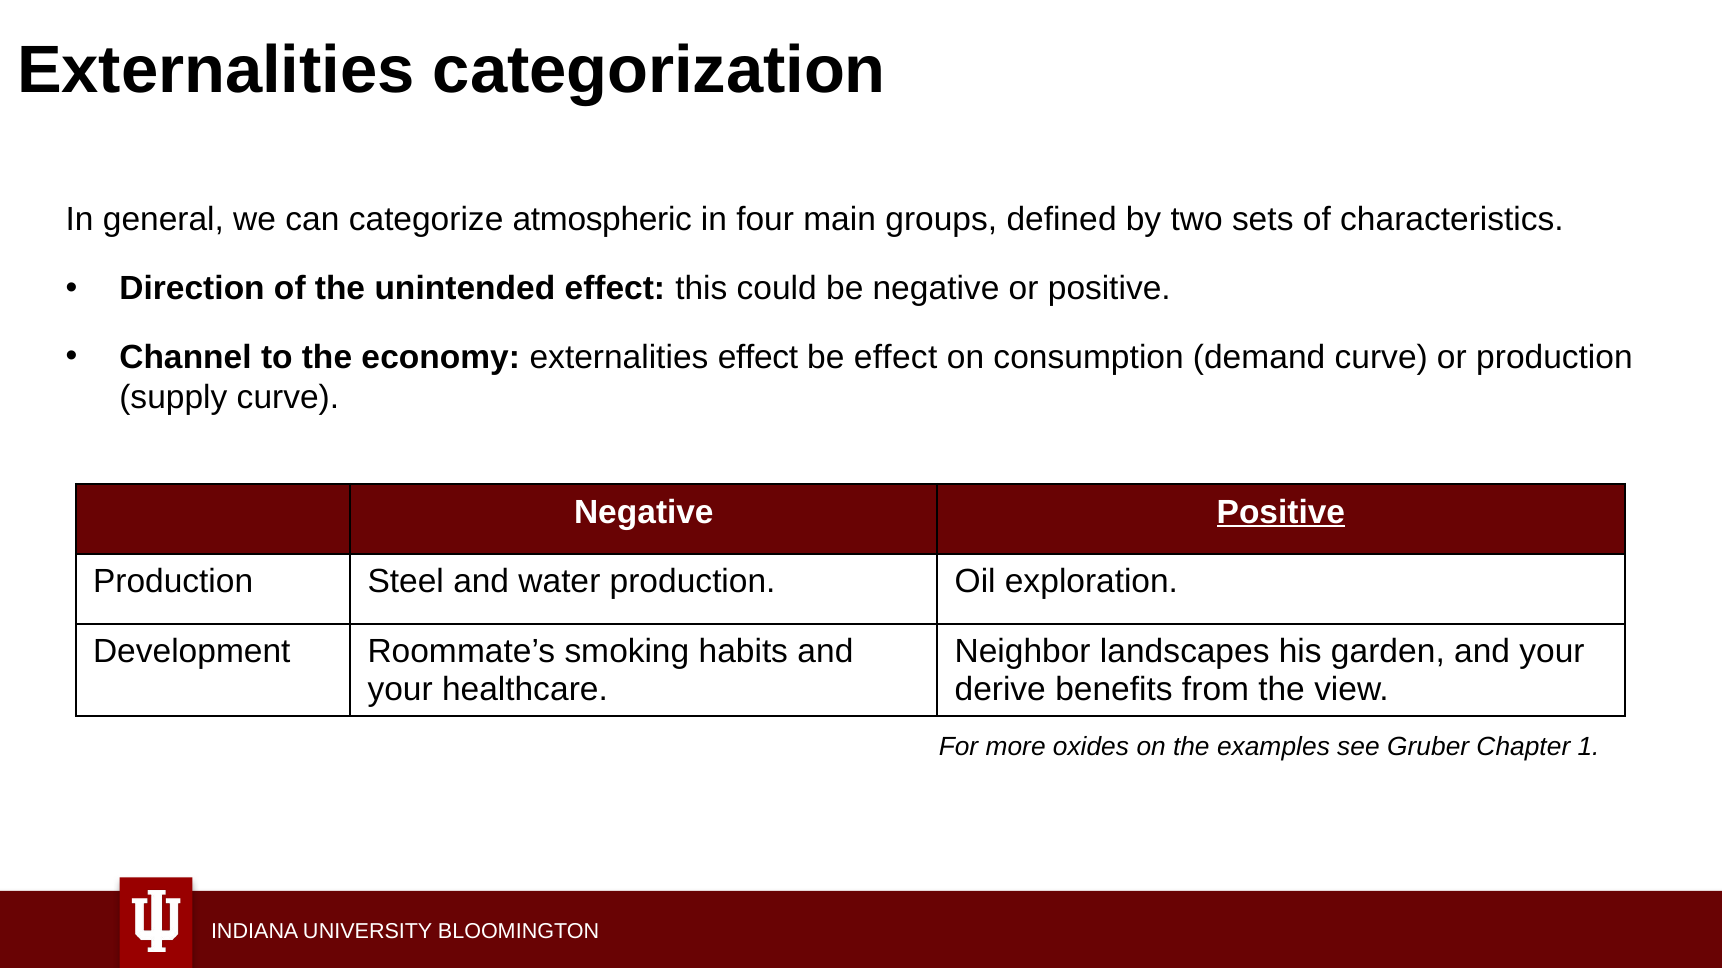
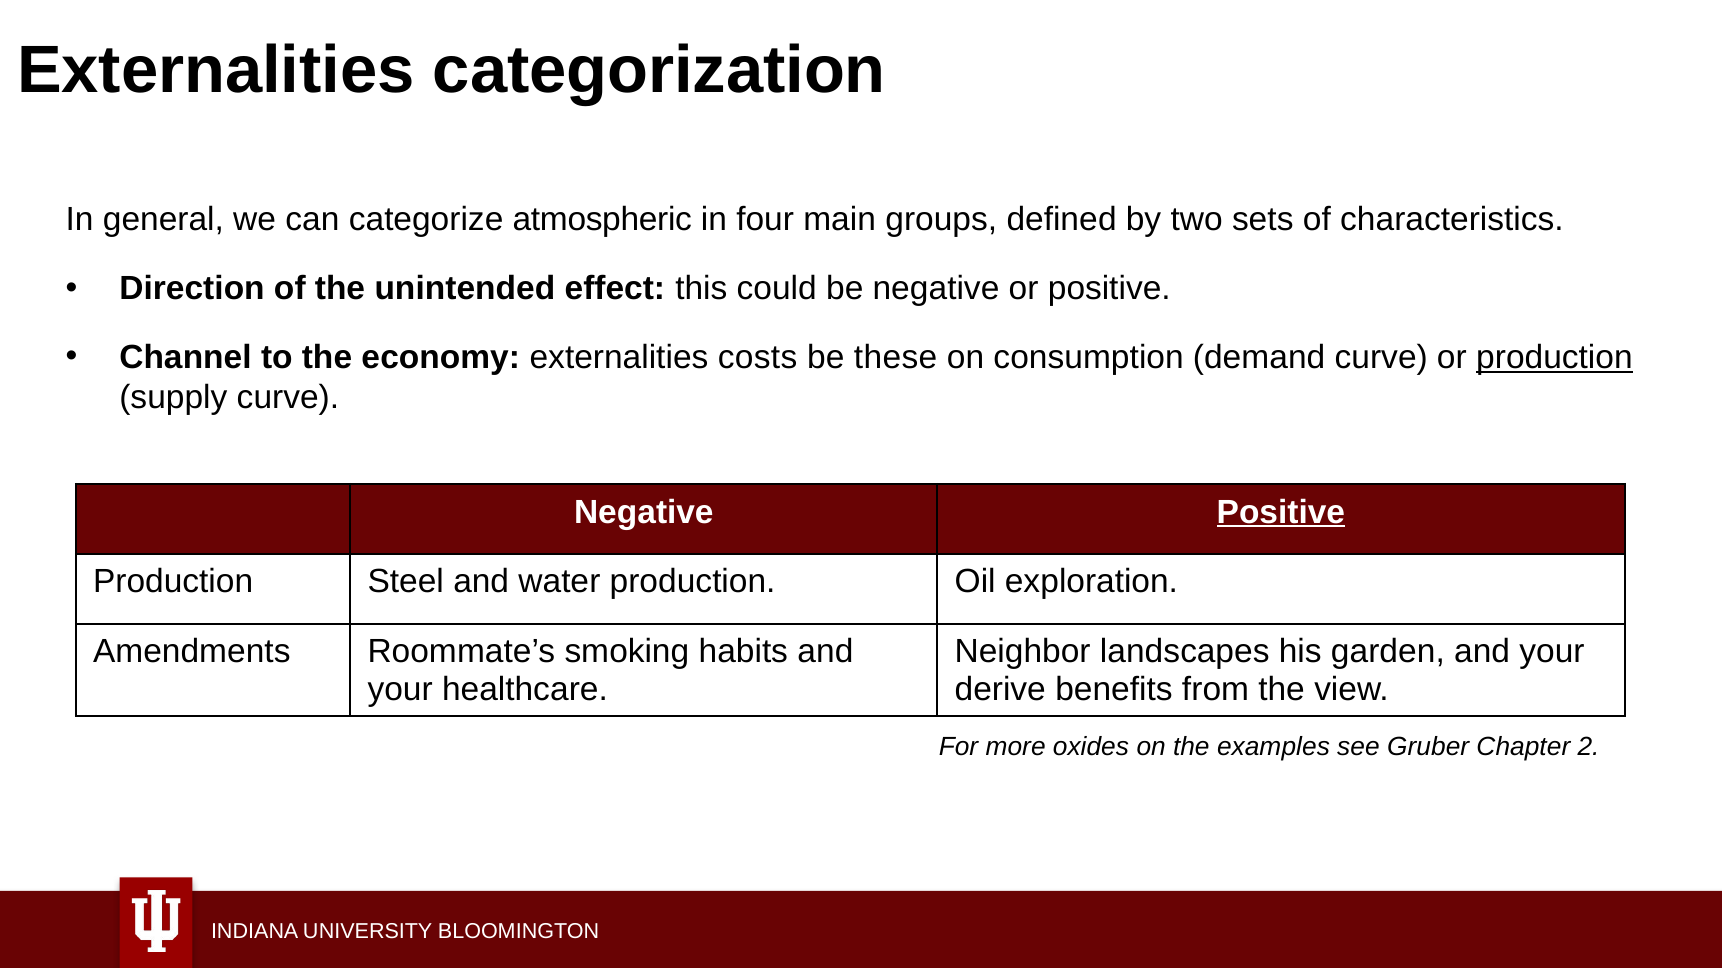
externalities effect: effect -> costs (758, 358)
be effect: effect -> these (896, 358)
production underline: none -> present (1554, 358)
Development: Development -> Amendments (192, 652)
1: 1 -> 2 (1588, 748)
